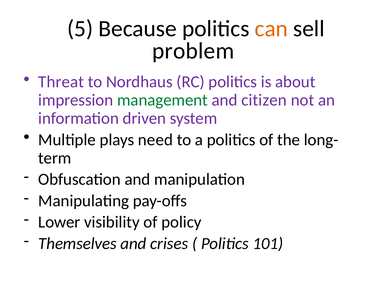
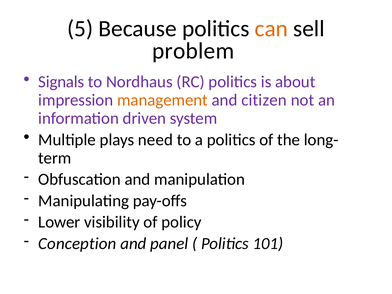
Threat: Threat -> Signals (61, 82)
management colour: green -> orange (162, 100)
Themselves: Themselves -> Conception (77, 243)
crises: crises -> panel (169, 243)
